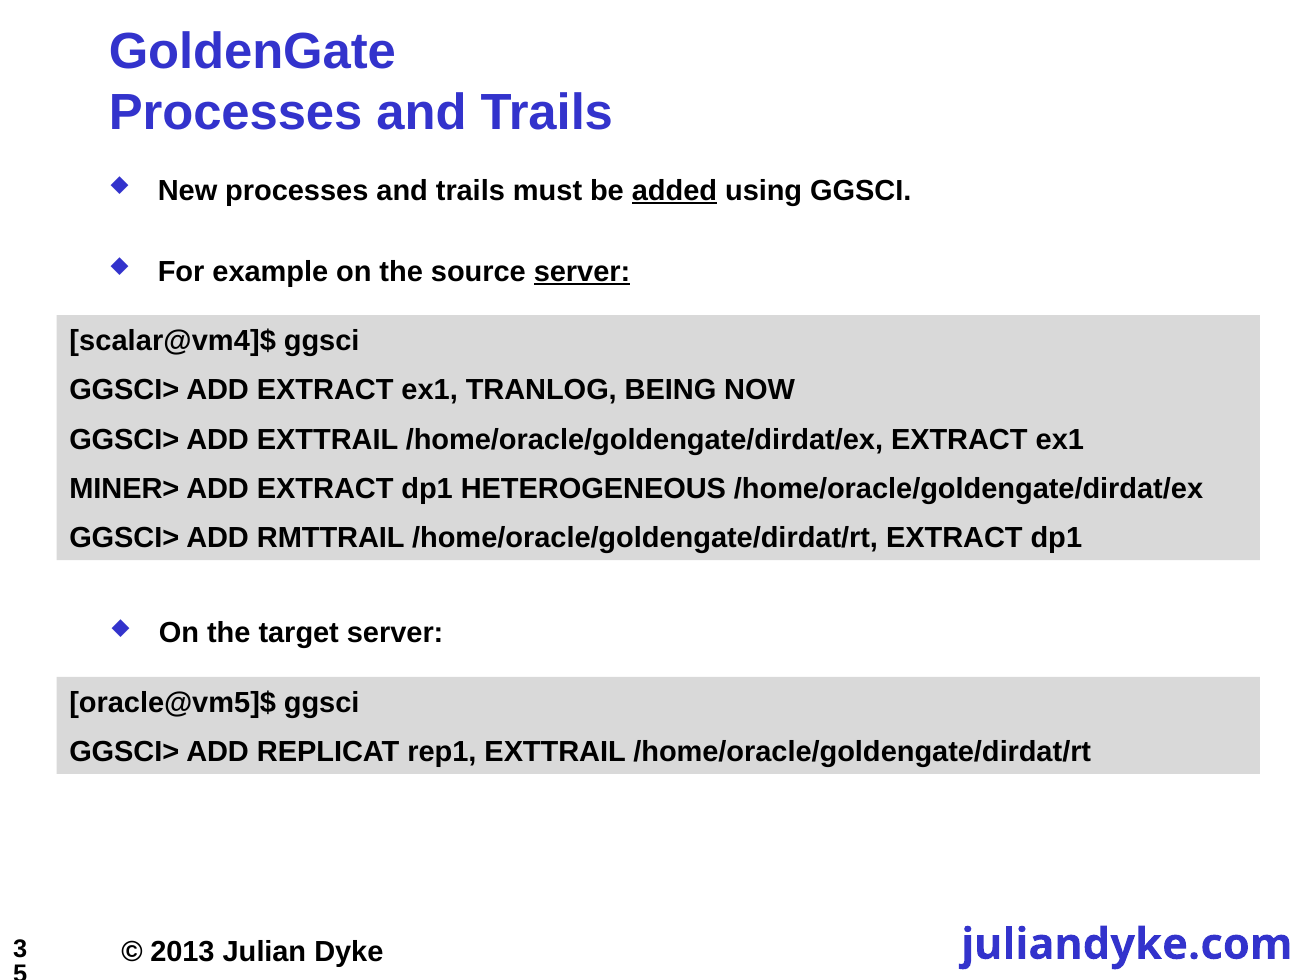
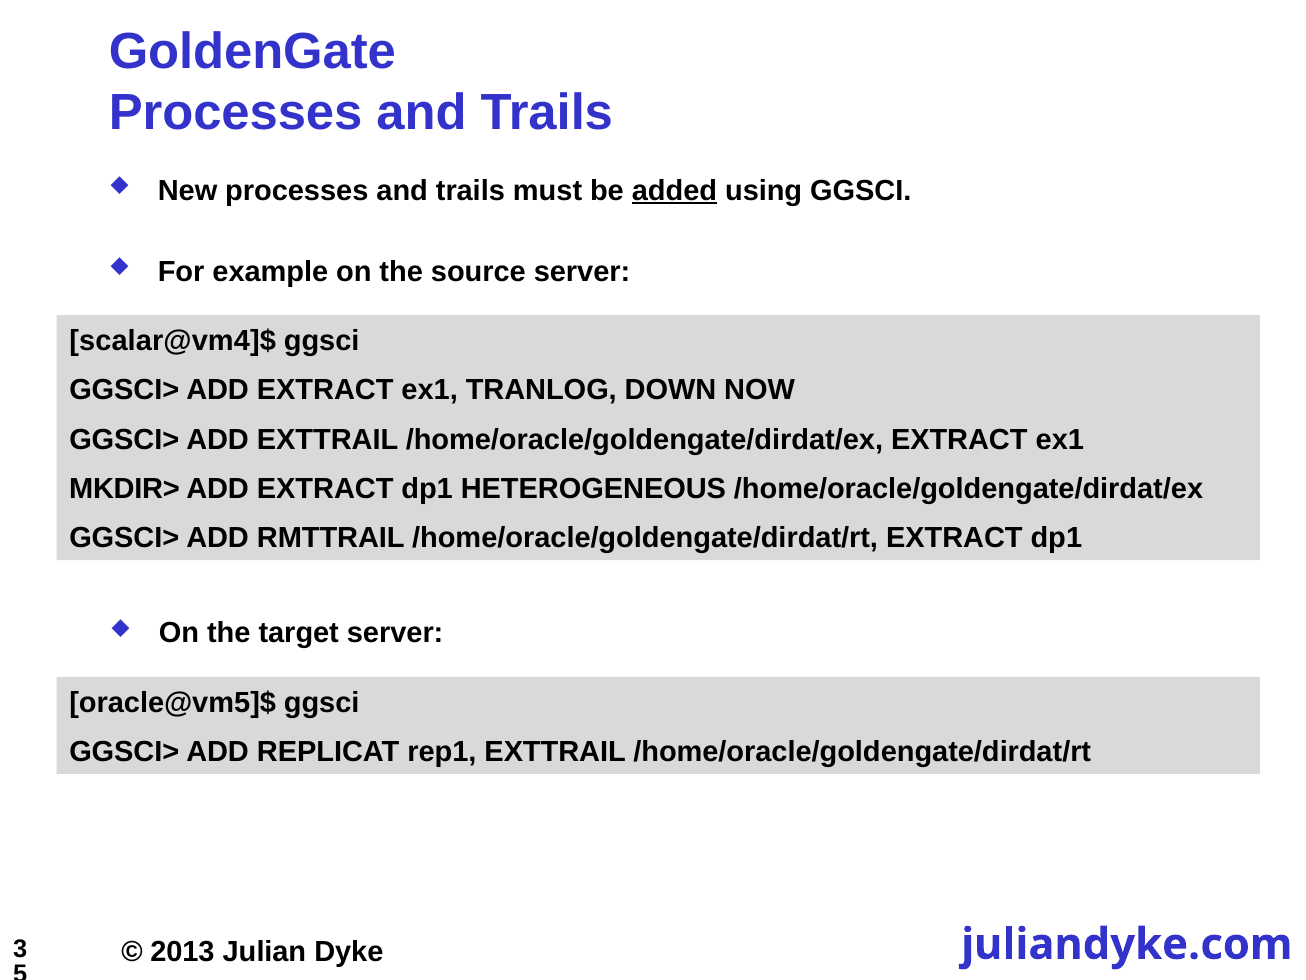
server underline: present -> none (582, 272)
BEING: BEING -> DOWN (671, 390)
MINER>: MINER> -> MKDIR> (124, 489)
